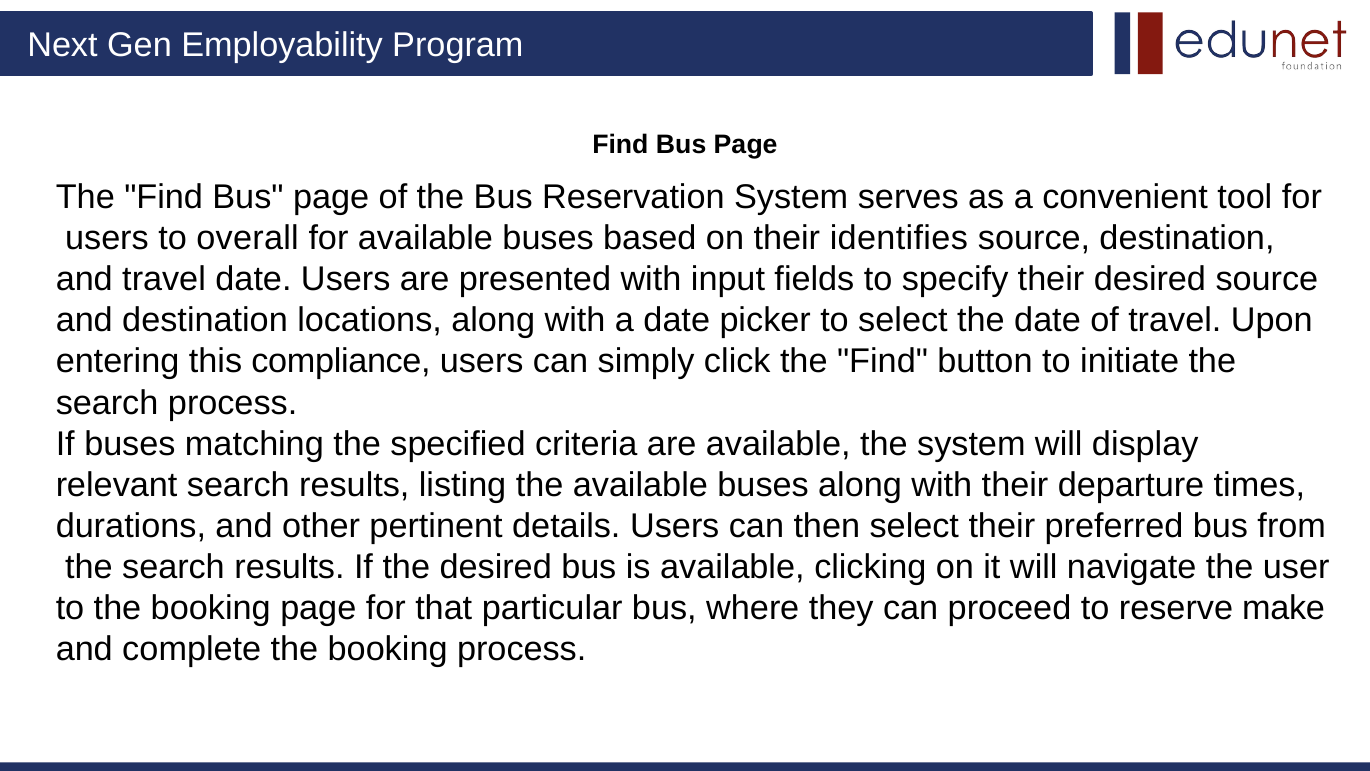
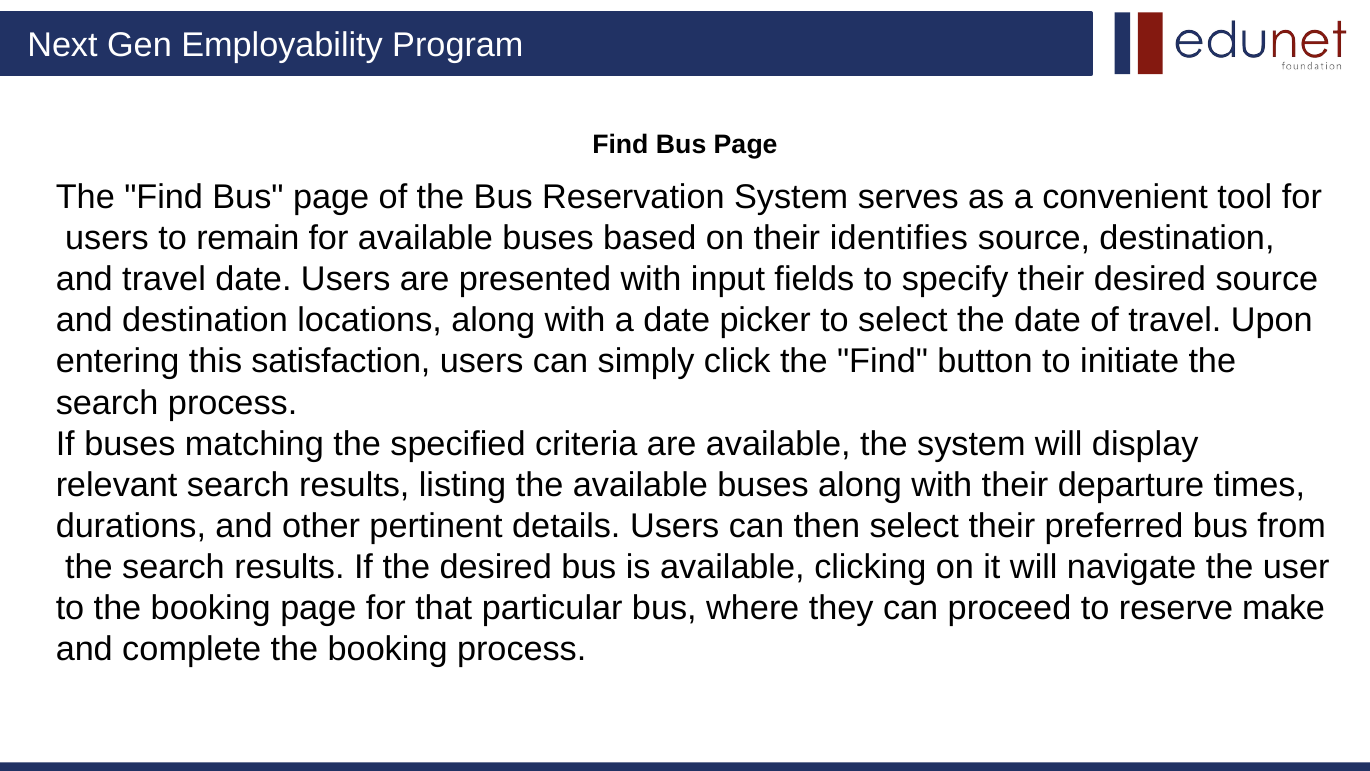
overall: overall -> remain (248, 238)
compliance: compliance -> satisfaction (341, 362)
